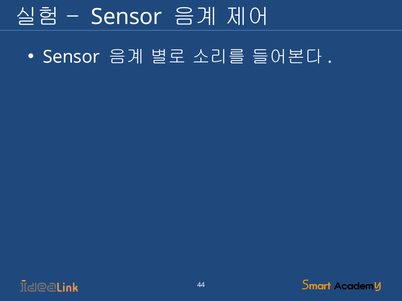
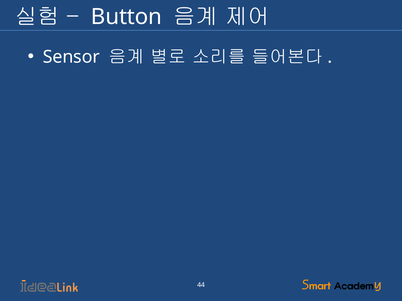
Sensor: Sensor -> Button (127, 17)
